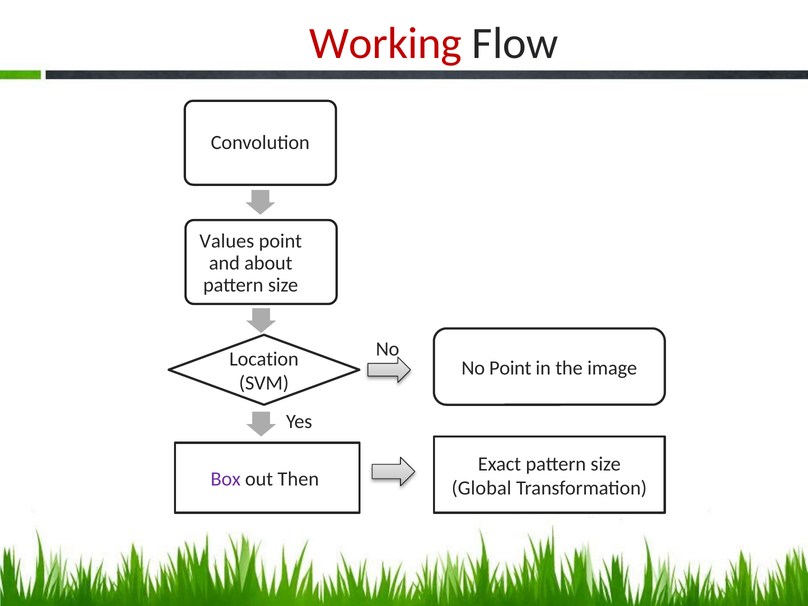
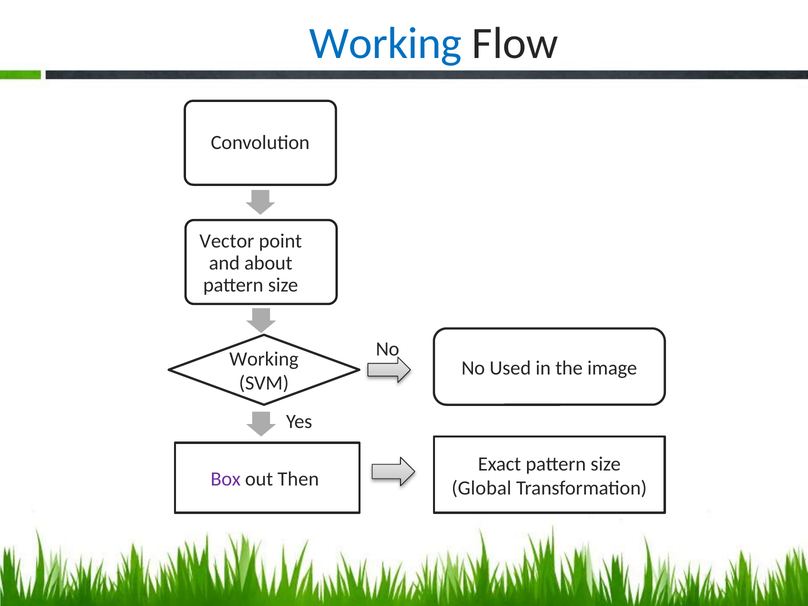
Working colour: red -> blue (386, 43)
Values: Values -> Vector (227, 241)
Location: Location -> Working (264, 359)
No Point: Point -> Used (510, 368)
